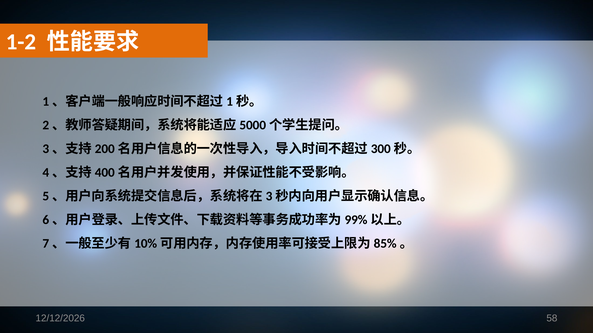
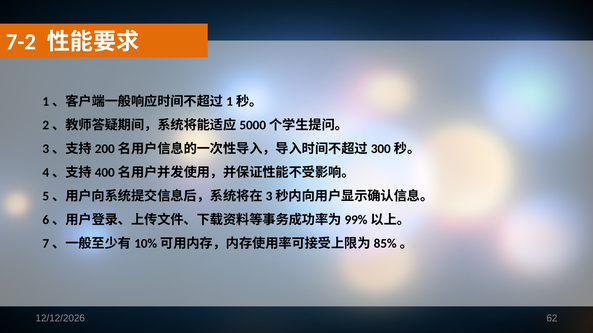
1-2: 1-2 -> 7-2 (21, 42)
58: 58 -> 62 (552, 319)
